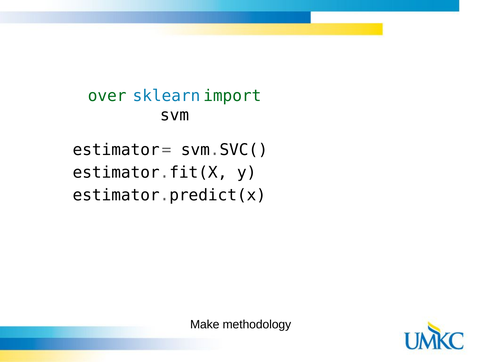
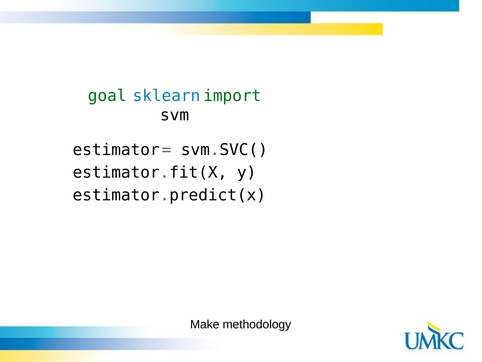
over: over -> goal (107, 96)
